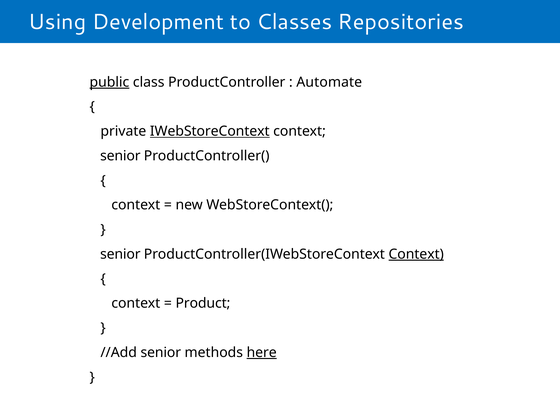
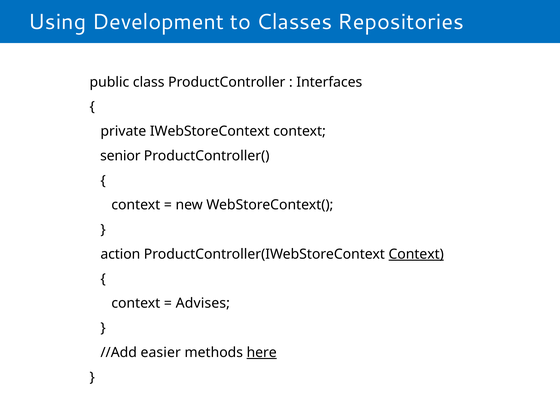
public underline: present -> none (109, 82)
Automate: Automate -> Interfaces (329, 82)
IWebStoreContext underline: present -> none (210, 131)
senior: senior -> action (120, 254)
Product: Product -> Advises (203, 303)
//Add senior: senior -> easier (161, 353)
